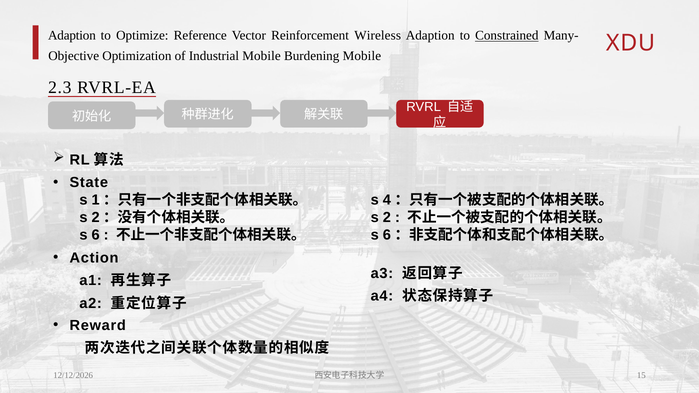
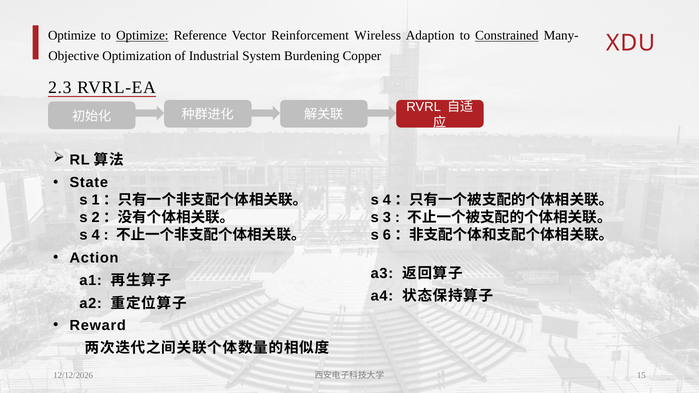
Adaption: Adaption -> Optimize (72, 36)
Optimize underline: none -> present (142, 36)
Industrial Mobile: Mobile -> System (262, 56)
Burdening Mobile: Mobile -> Copper (362, 56)
2: 2 -> 3 (387, 218)
6: 6 -> 4 (96, 235)
